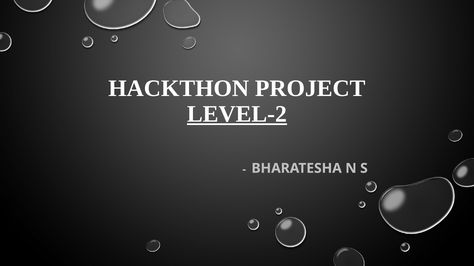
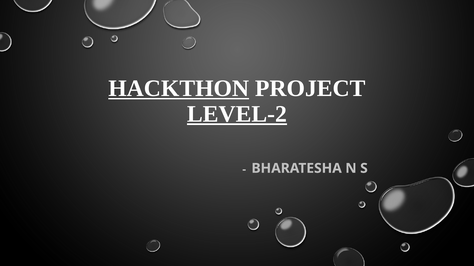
HACKTHON underline: none -> present (179, 89)
